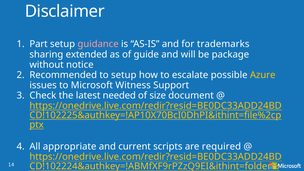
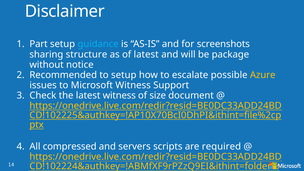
guidance colour: pink -> light blue (98, 44)
trademarks: trademarks -> screenshots (223, 44)
extended: extended -> structure (86, 54)
of guide: guide -> latest (146, 54)
latest needed: needed -> witness (119, 95)
appropriate: appropriate -> compressed (70, 147)
current: current -> servers (135, 147)
